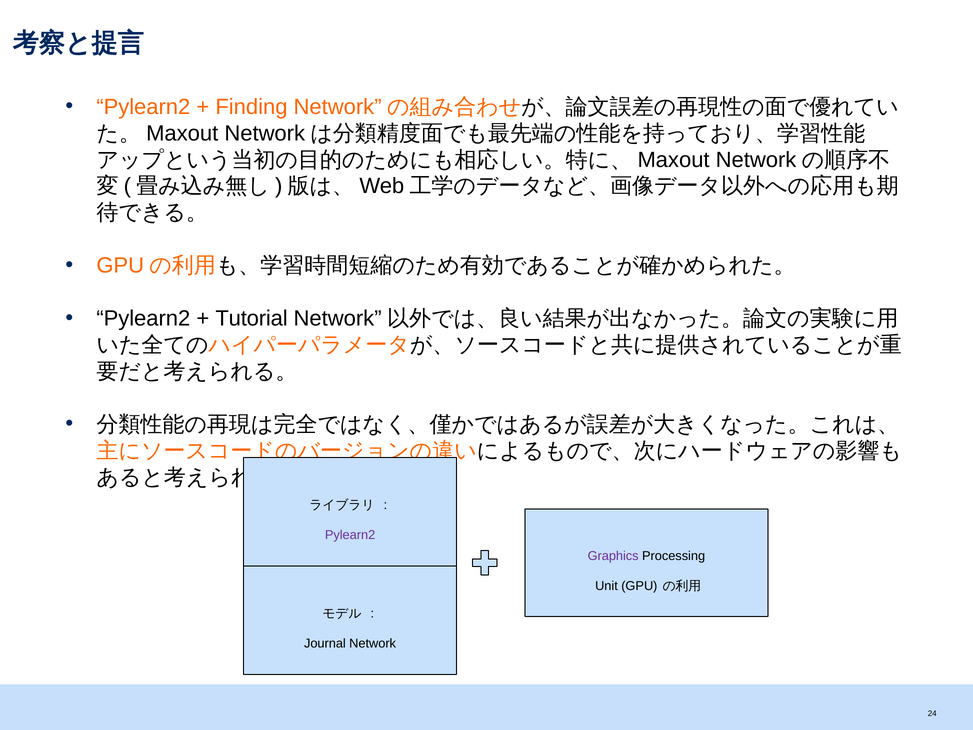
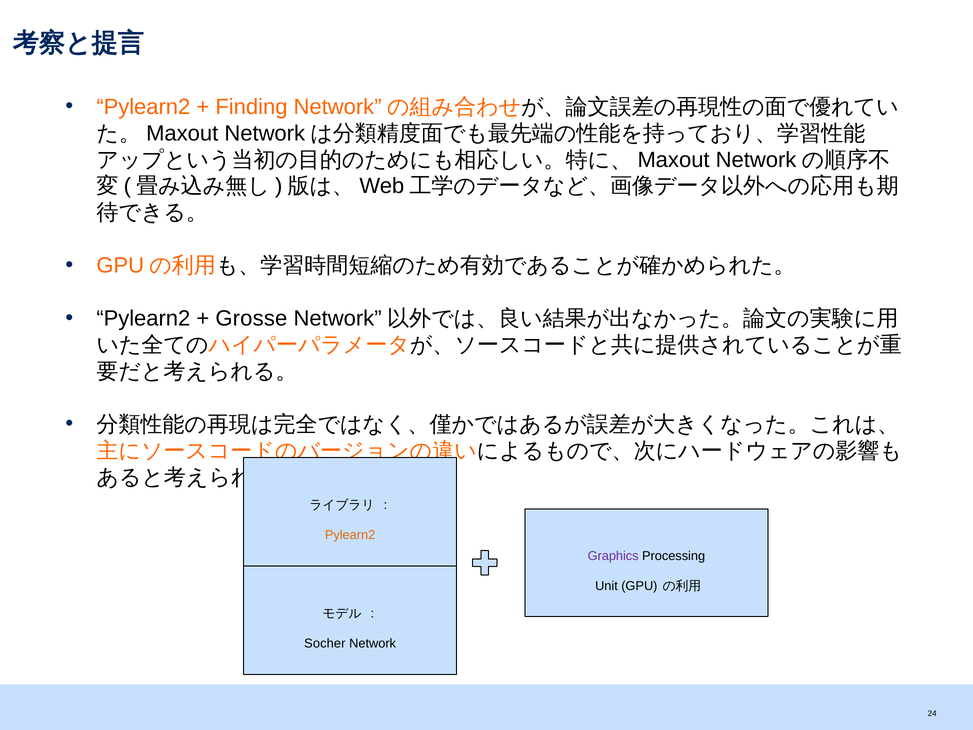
Tutorial: Tutorial -> Grosse (251, 318)
Pylearn2 colour: purple -> orange (350, 535)
Journal: Journal -> Socher (325, 643)
